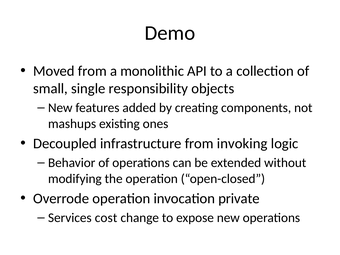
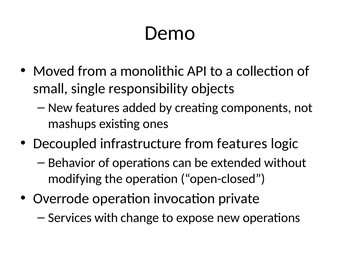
from invoking: invoking -> features (242, 144)
cost: cost -> with (106, 218)
